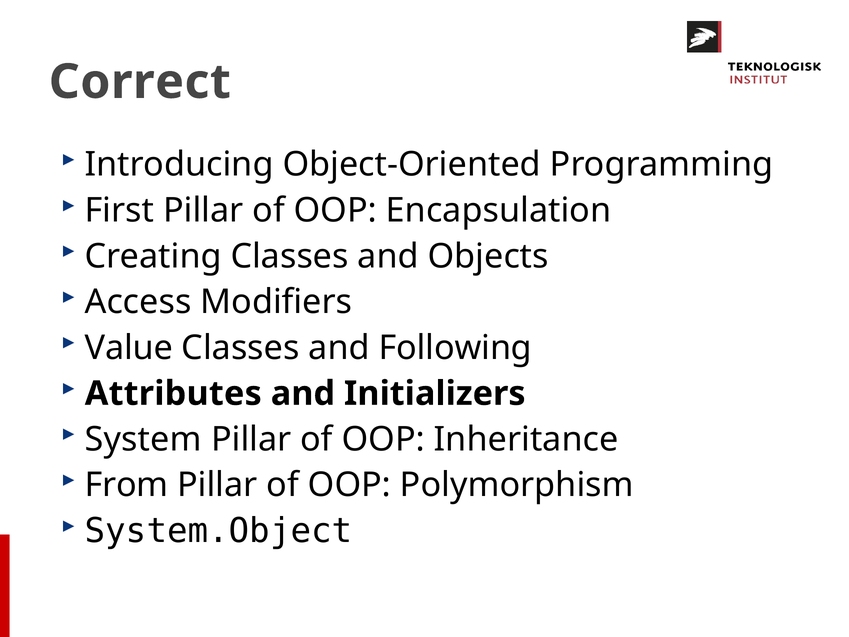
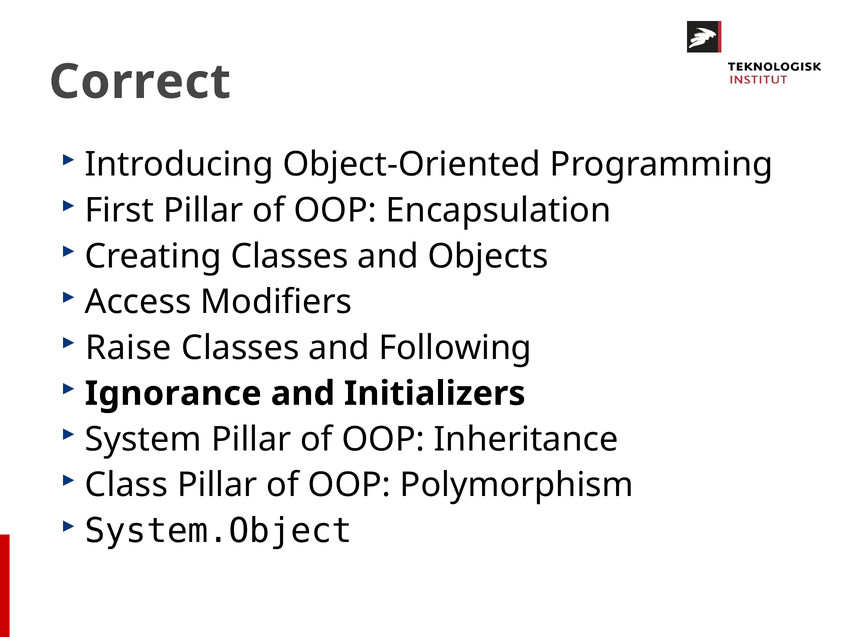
Value: Value -> Raise (129, 348)
Attributes: Attributes -> Ignorance (173, 393)
From: From -> Class (126, 485)
